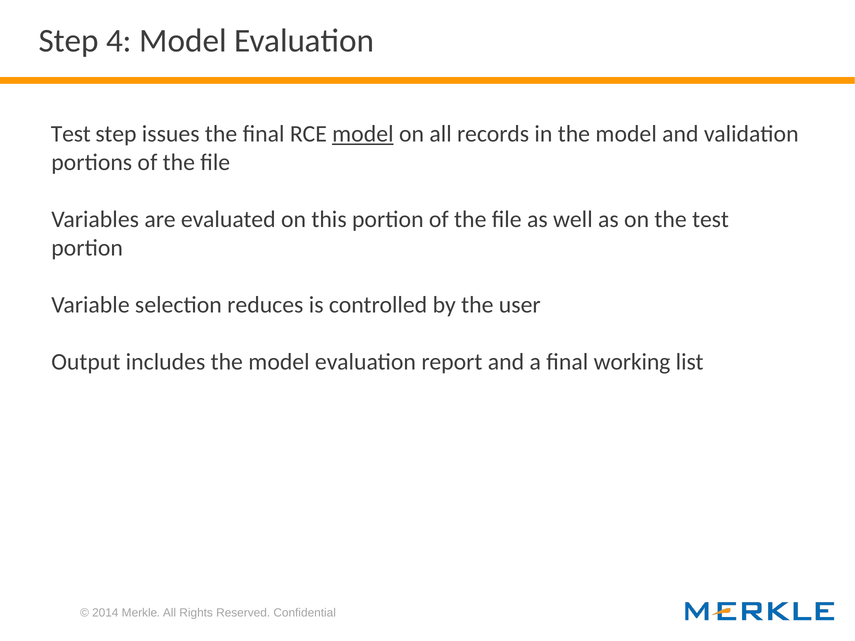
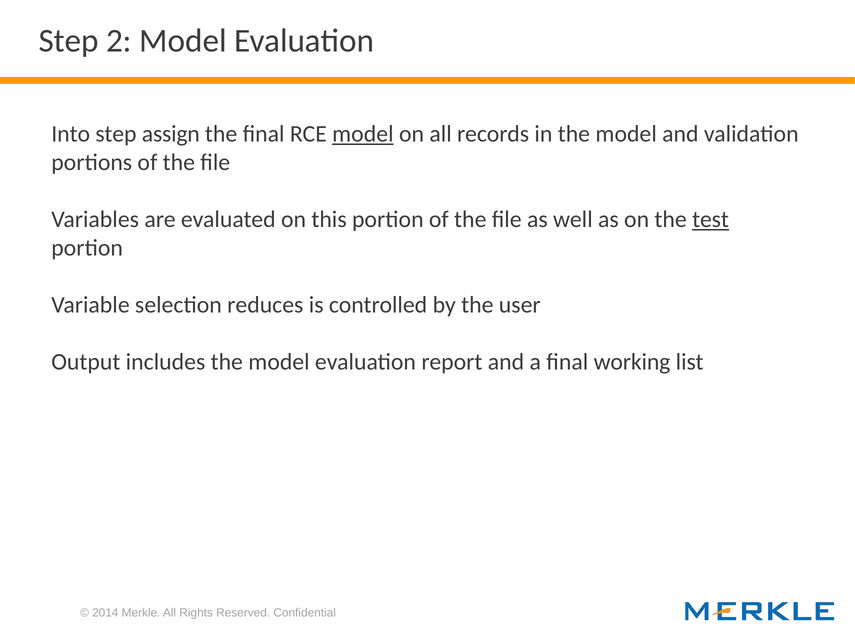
4: 4 -> 2 (119, 41)
Test: Test -> Into (71, 134)
issues: issues -> assign (171, 134)
test underline: none -> present (711, 220)
